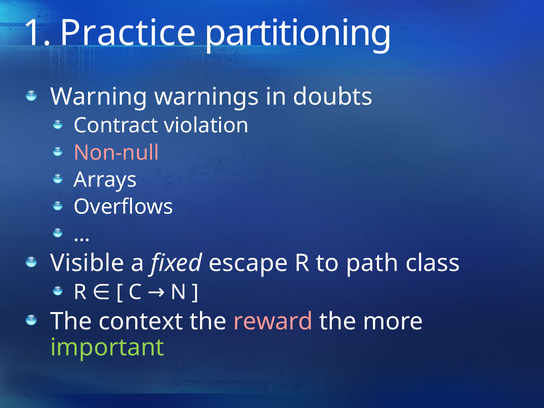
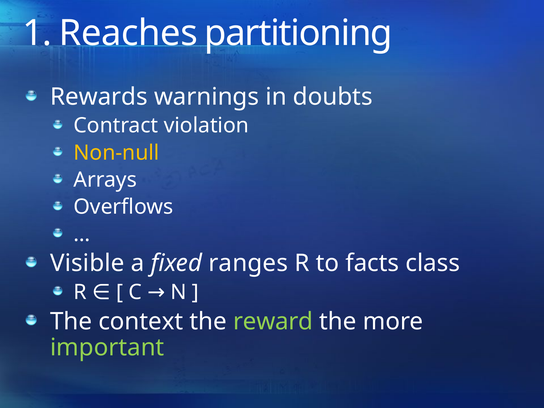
Practice: Practice -> Reaches (128, 33)
Warning: Warning -> Rewards (99, 97)
Non-null colour: pink -> yellow (116, 153)
escape: escape -> ranges (248, 263)
path: path -> facts (372, 263)
reward colour: pink -> light green (273, 321)
